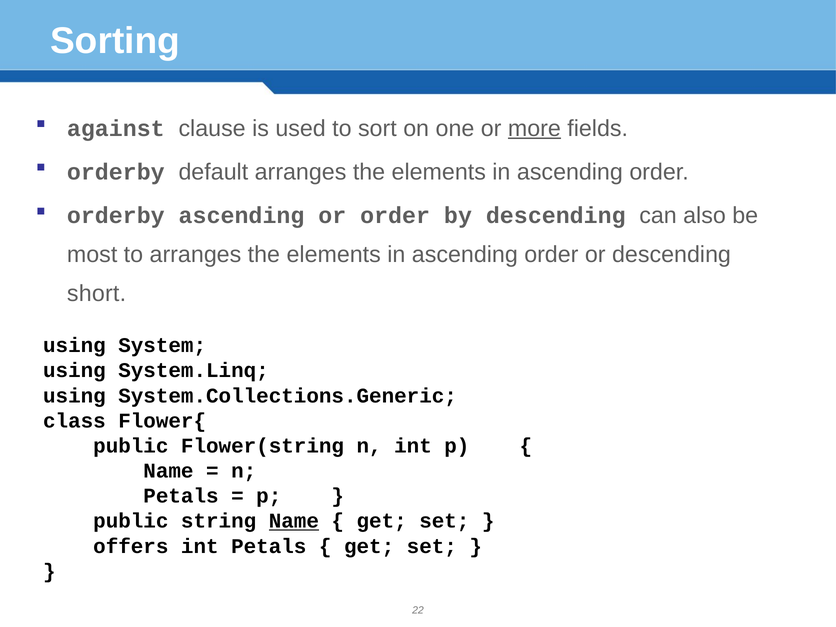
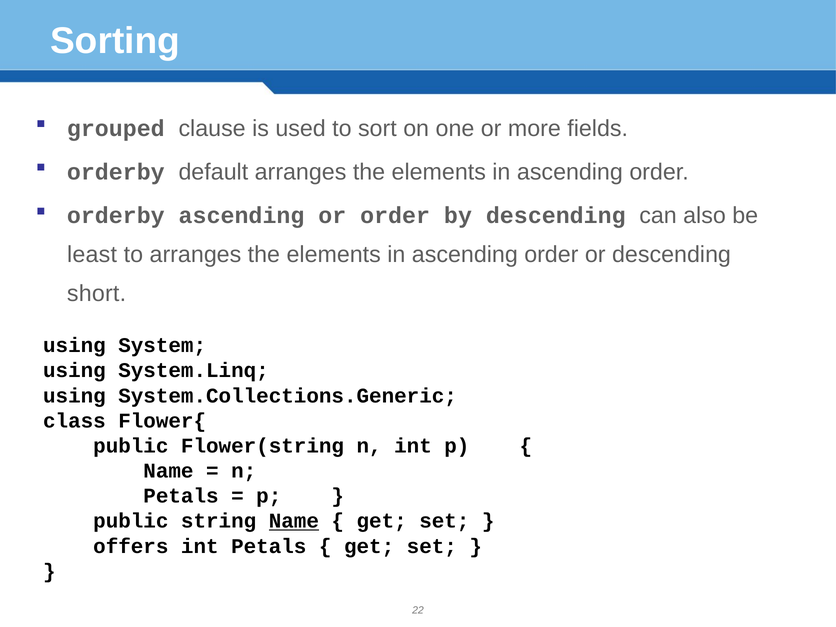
against: against -> grouped (116, 128)
more underline: present -> none (534, 128)
most: most -> least (92, 255)
